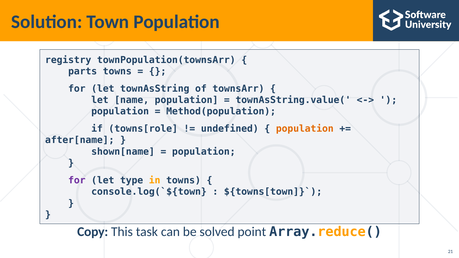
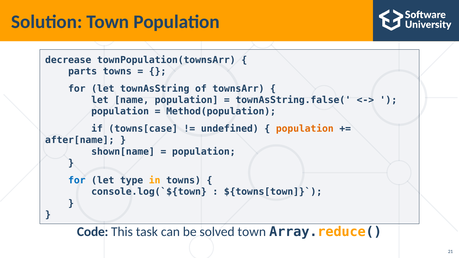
registry: registry -> decrease (68, 60)
townAsString.value(: townAsString.value( -> townAsString.false( (293, 100)
towns[role: towns[role -> towns[case (143, 129)
for colour: purple -> blue (77, 180)
Copy: Copy -> Code (93, 232)
solved point: point -> town (252, 232)
